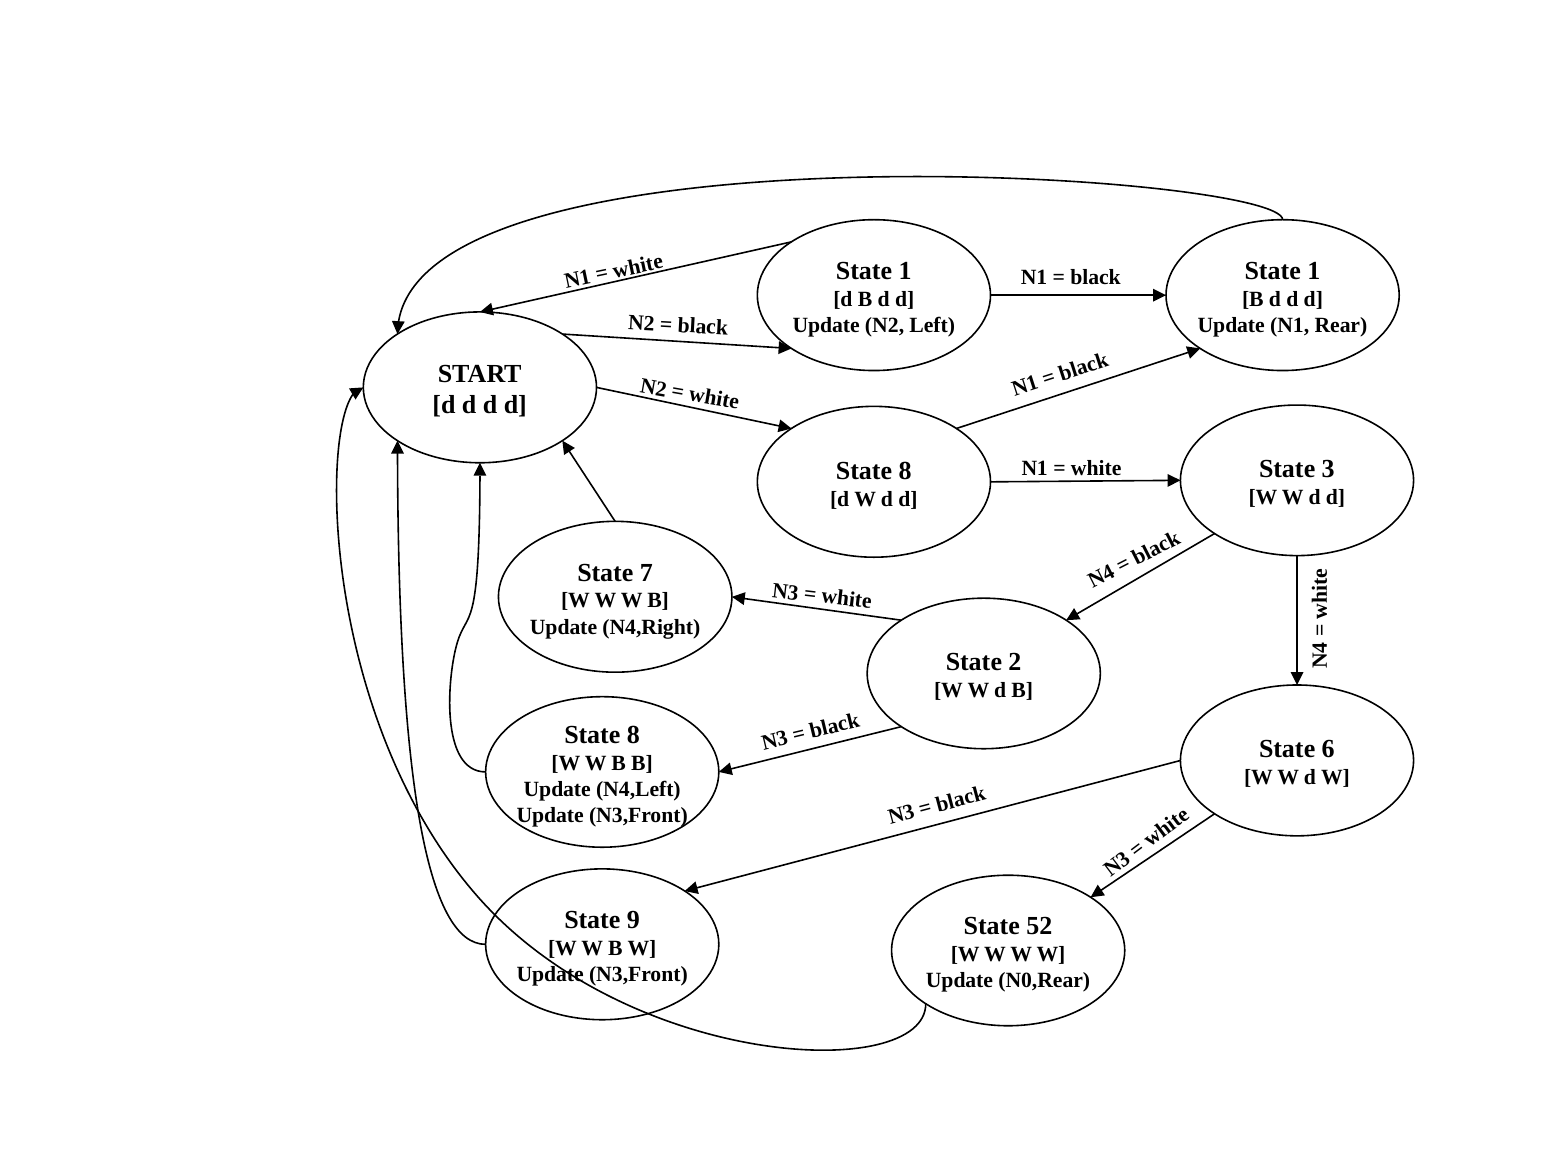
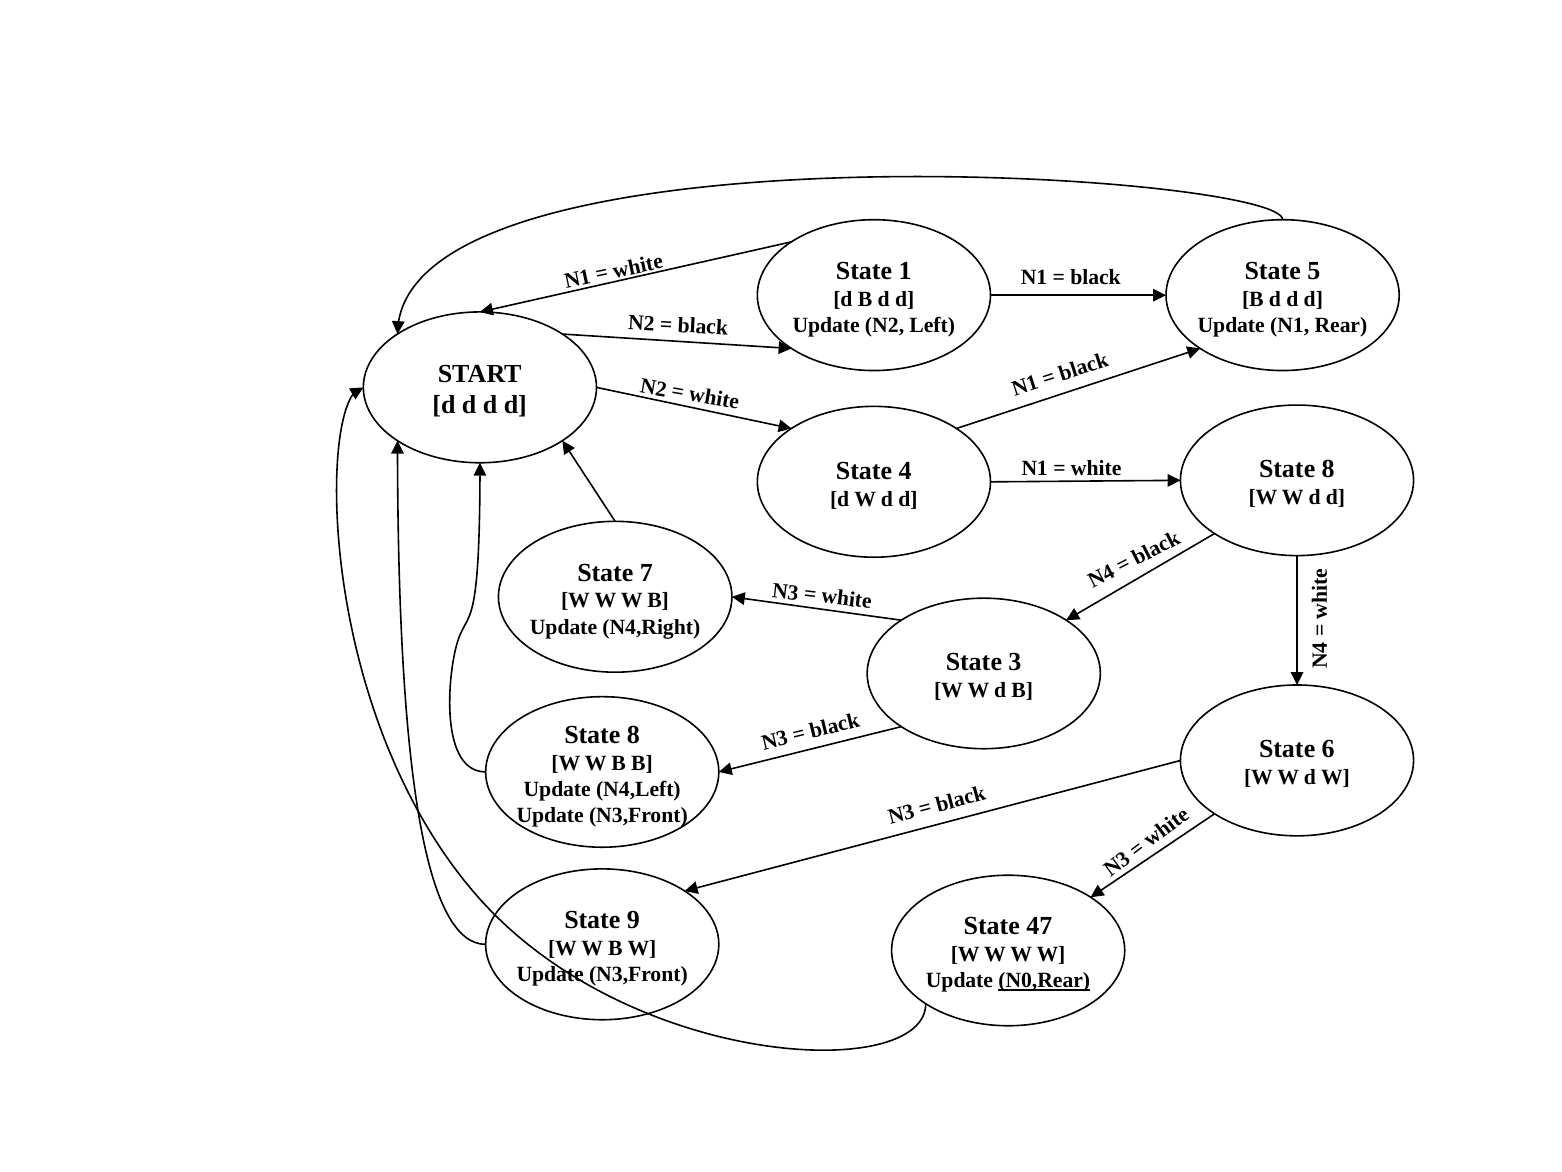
1: 1 -> 5 (1314, 271)
3: 3 -> 8 (1328, 469)
8: 8 -> 4 (905, 470)
State 2: 2 -> 3 (1015, 662)
52: 52 -> 47 (1039, 926)
N0,Rear underline: none -> present (1044, 980)
